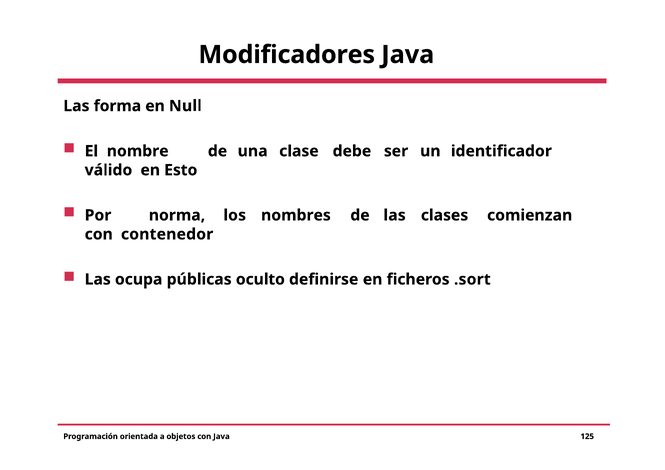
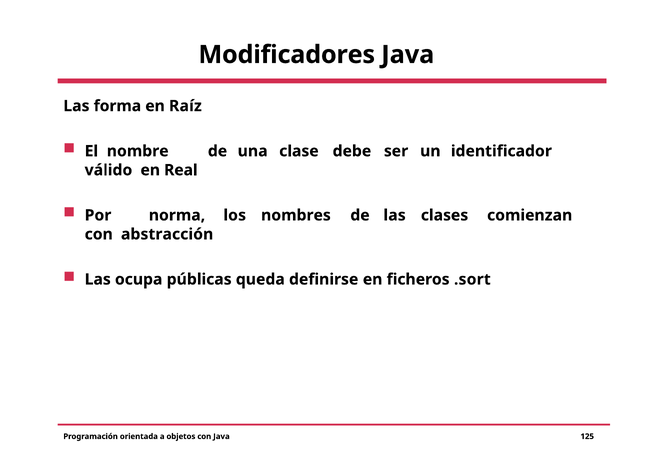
Null: Null -> Raíz (185, 106)
Esto: Esto -> Real (181, 170)
contenedor: contenedor -> abstracción (167, 234)
oculto: oculto -> queda (260, 279)
